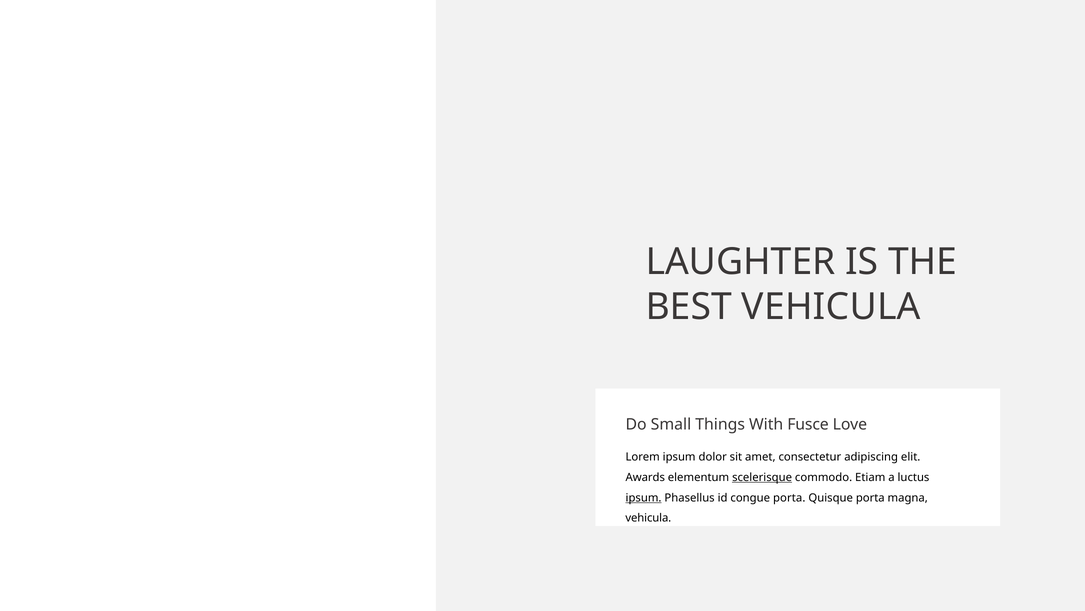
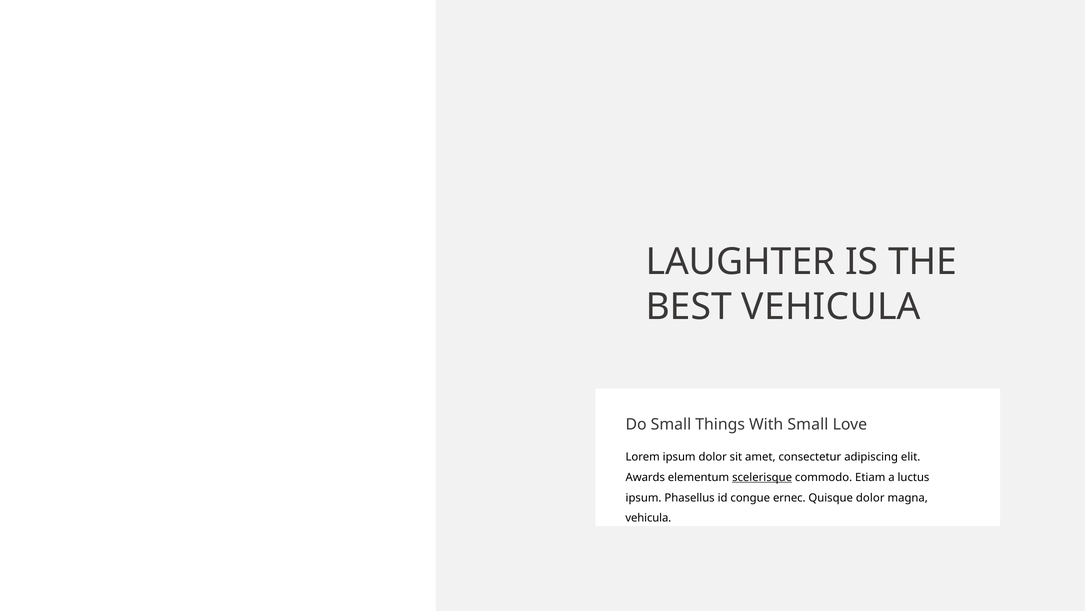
With Fusce: Fusce -> Small (808, 424)
ipsum underline: present -> none (644, 497)
congue porta: porta -> ernec (789, 497)
Quisque porta: porta -> dolor (870, 497)
